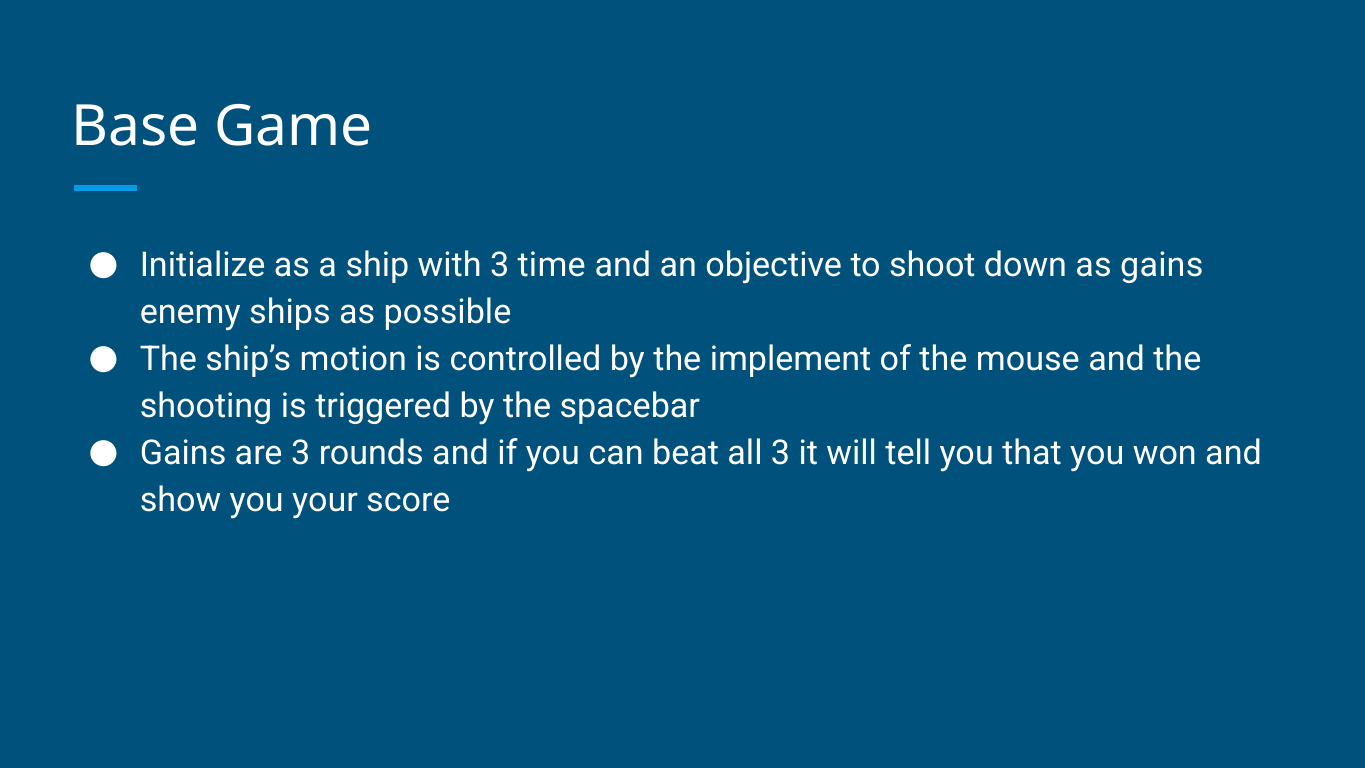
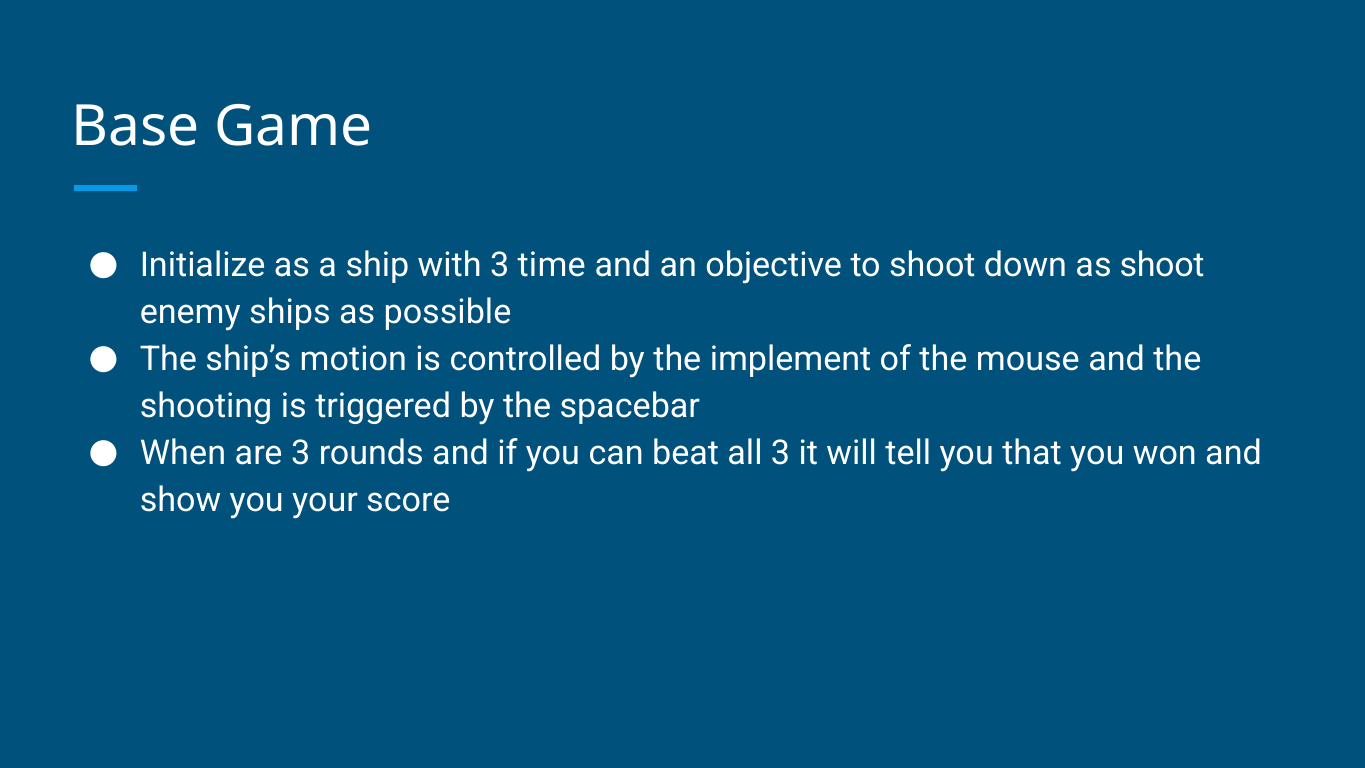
as gains: gains -> shoot (1162, 265)
Gains: Gains -> When (183, 453)
